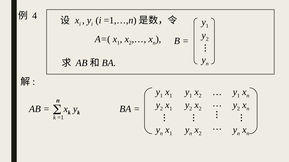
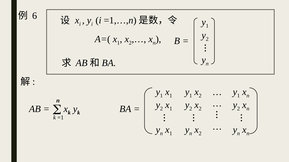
4: 4 -> 6 (35, 16)
